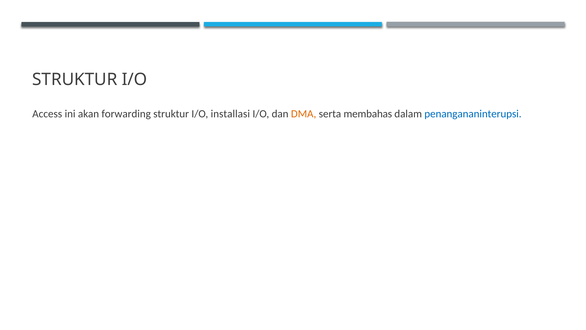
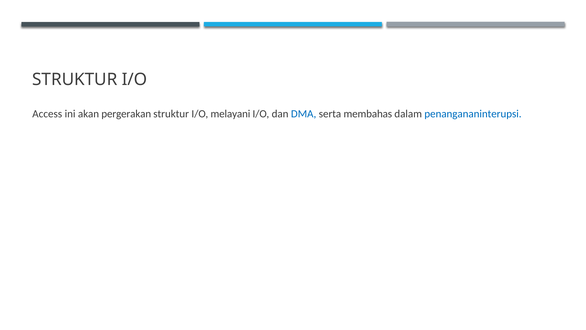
forwarding: forwarding -> pergerakan (126, 114)
installasi: installasi -> melayani (230, 114)
DMA colour: orange -> blue (304, 114)
